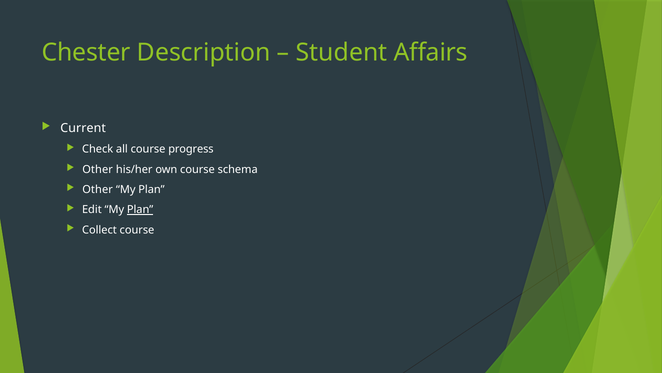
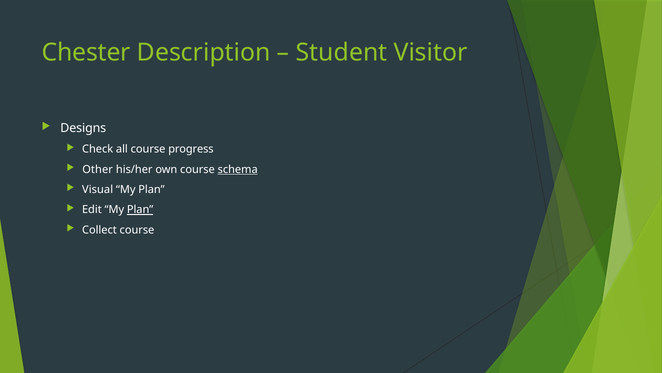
Affairs: Affairs -> Visitor (431, 52)
Current: Current -> Designs (83, 128)
schema underline: none -> present (238, 169)
Other: Other -> Visual (98, 189)
